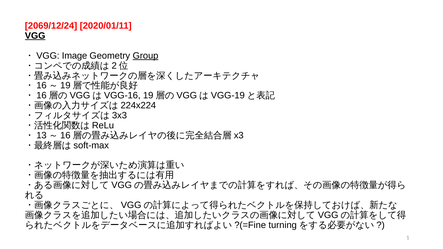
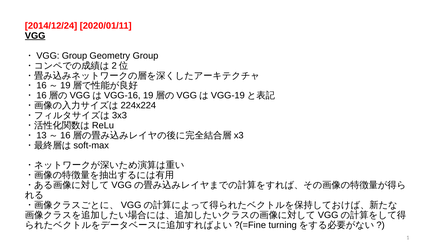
2069/12/24: 2069/12/24 -> 2014/12/24 (51, 26)
Image: Image -> Group (75, 56)
Group underline: present -> none (146, 56)
